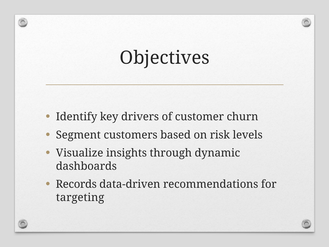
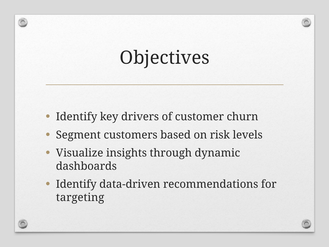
Records: Records -> Identify (76, 184)
